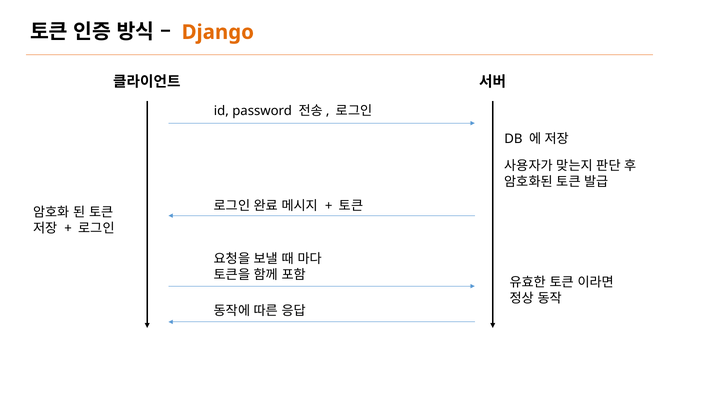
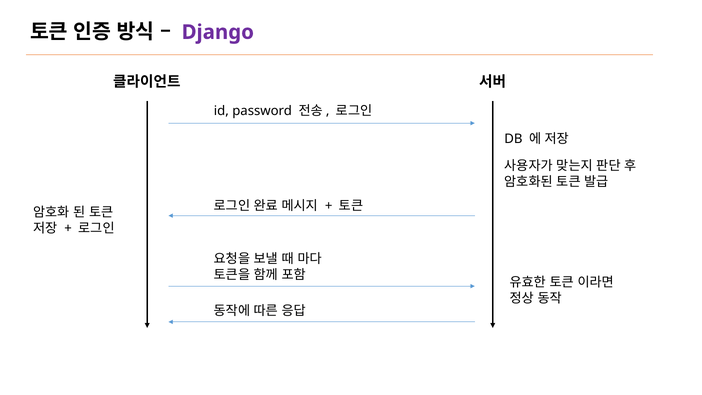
Django colour: orange -> purple (218, 32)
